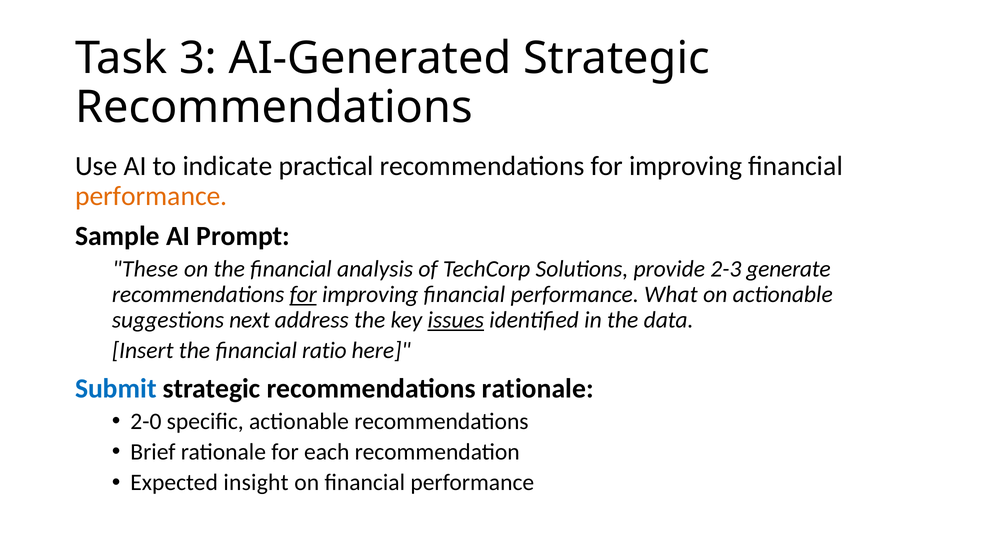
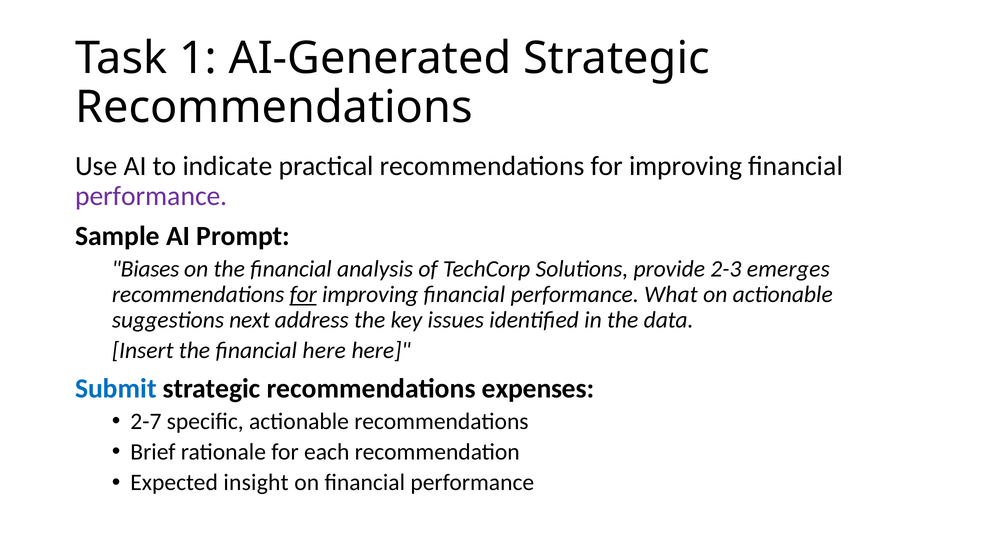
3: 3 -> 1 (198, 58)
performance colour: orange -> purple (151, 196)
These: These -> Biases (145, 269)
generate: generate -> emerges (788, 269)
issues underline: present -> none (456, 320)
financial ratio: ratio -> here (324, 350)
recommendations rationale: rationale -> expenses (538, 388)
2-0: 2-0 -> 2-7 (146, 421)
